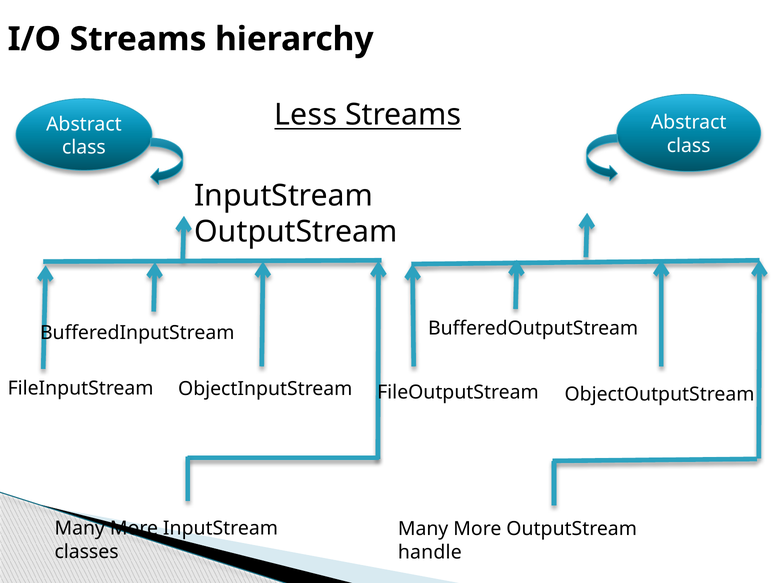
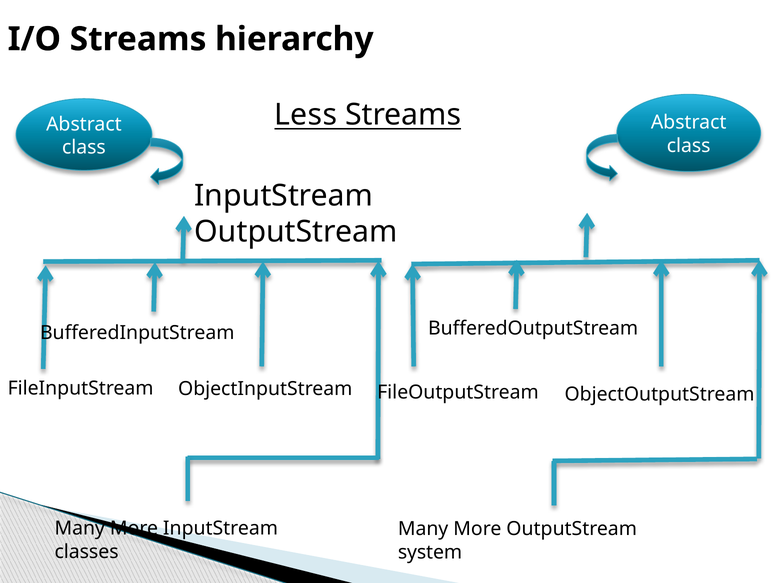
handle: handle -> system (430, 553)
